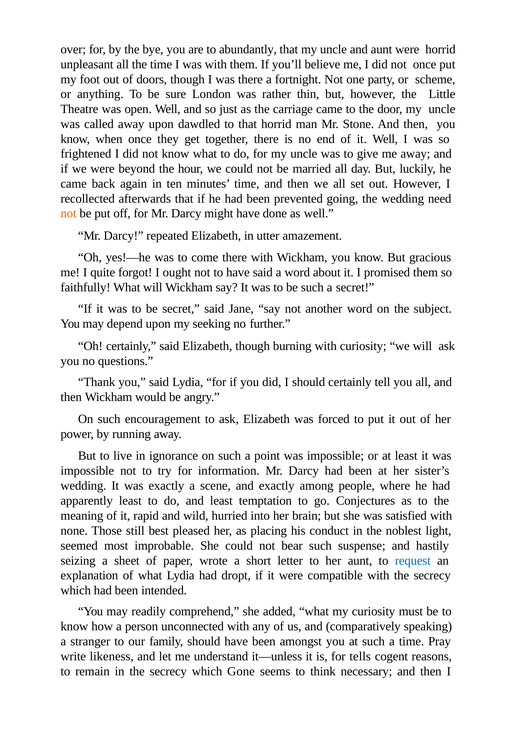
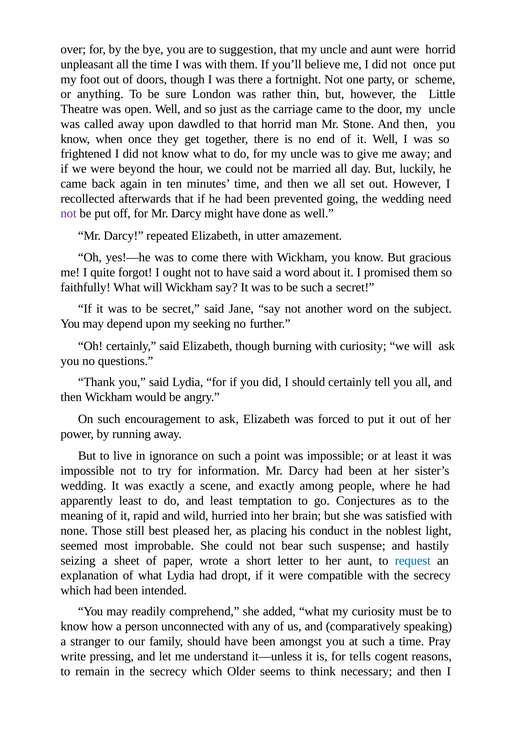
abundantly: abundantly -> suggestion (248, 49)
not colour: orange -> purple (69, 213)
likeness: likeness -> pressing (112, 656)
Gone: Gone -> Older (241, 671)
